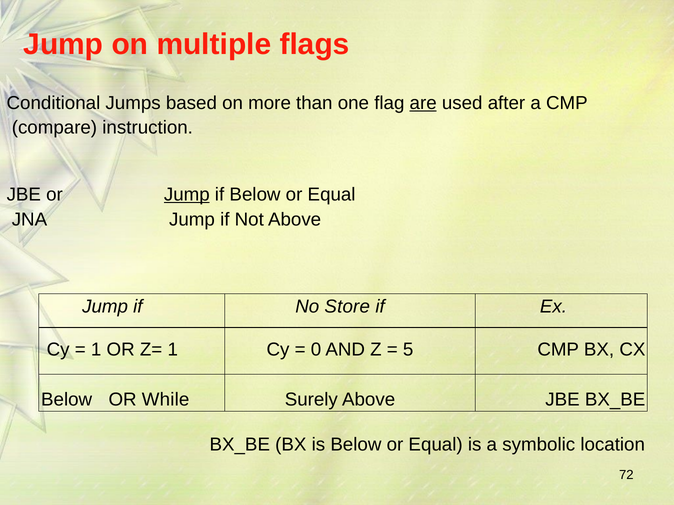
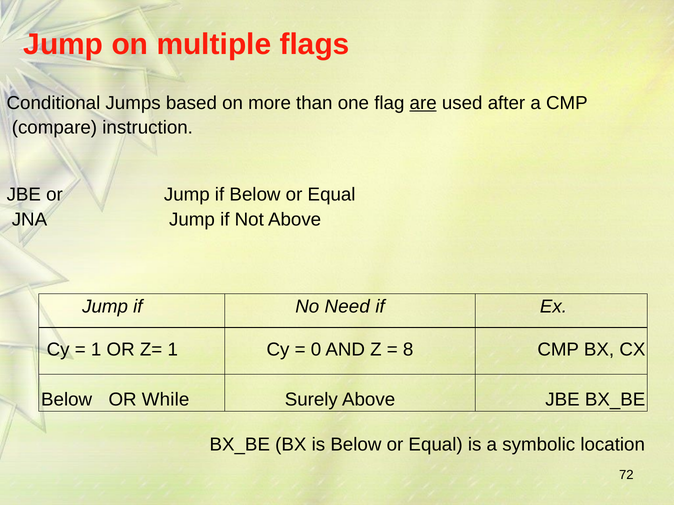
Jump underline: present -> none (187, 195)
Store: Store -> Need (347, 307)
5: 5 -> 8 (408, 350)
